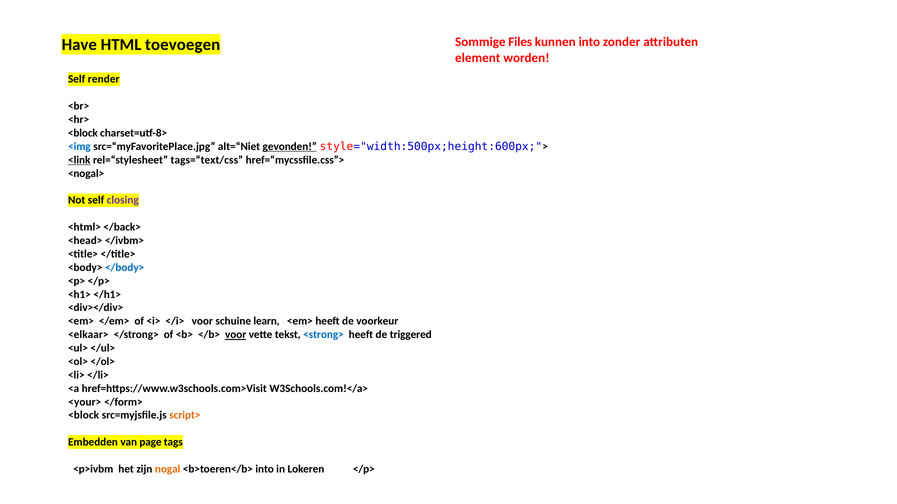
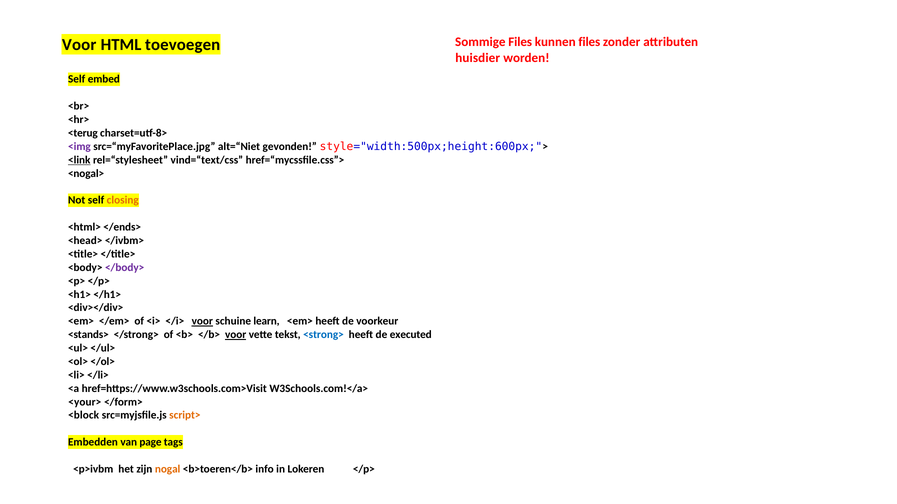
kunnen into: into -> files (589, 42)
Have: Have -> Voor (79, 45)
element: element -> huisdier (478, 58)
render: render -> embed (104, 79)
<block: <block -> <terug (83, 133)
<img colour: blue -> purple (79, 147)
gevonden underline: present -> none (290, 147)
tags=“text/css: tags=“text/css -> vind=“text/css (207, 160)
closing colour: purple -> orange (123, 200)
</back>: </back> -> </ends> (122, 227)
</body> colour: blue -> purple (125, 268)
voor underline: none -> present (202, 322)
<elkaar>: <elkaar> -> <stands> (88, 335)
triggered: triggered -> executed (411, 335)
<b>toeren</b> into: into -> info (265, 470)
